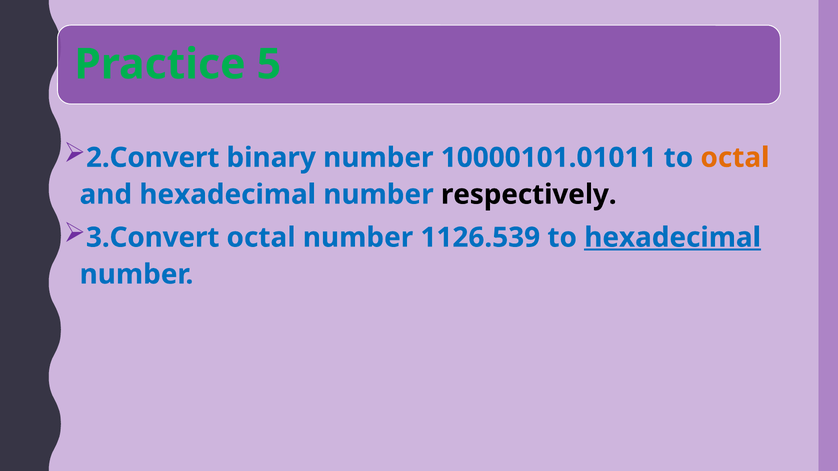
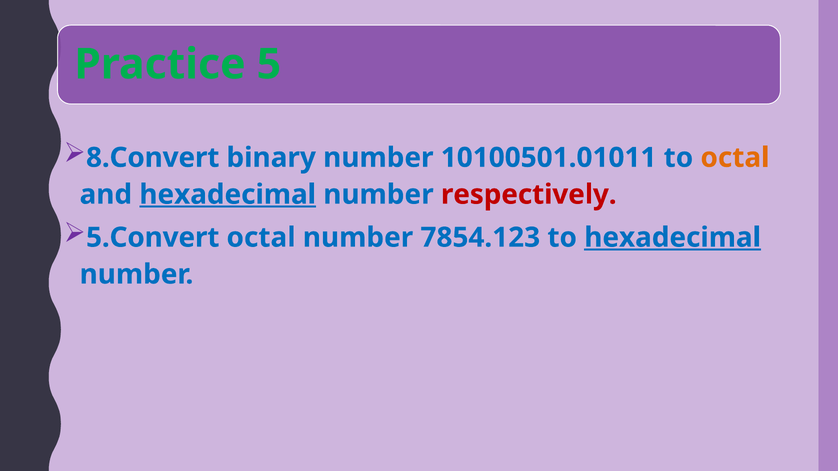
2.Convert: 2.Convert -> 8.Convert (153, 158)
10000101.01011: 10000101.01011 -> 10100501.01011 (549, 158)
hexadecimal underline: none -> present (228, 195)
respectively colour: black -> red (529, 195)
3.Convert: 3.Convert -> 5.Convert (153, 238)
1126.539: 1126.539 -> 7854.123 (480, 238)
